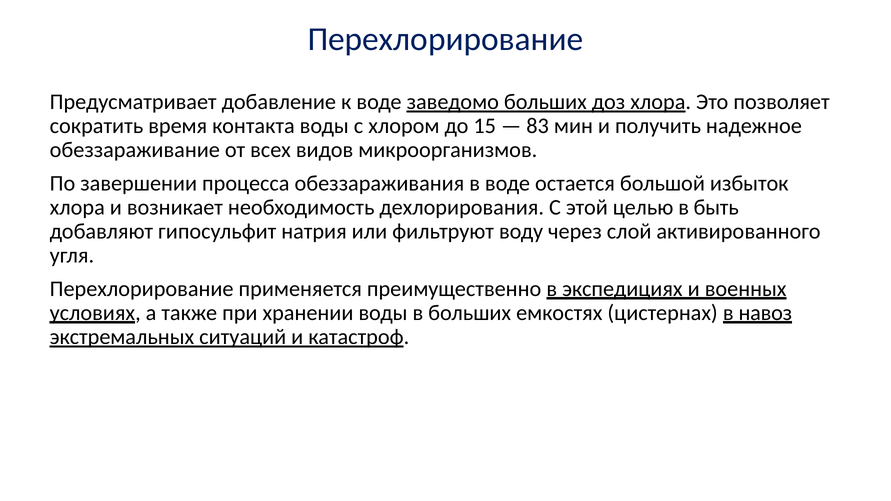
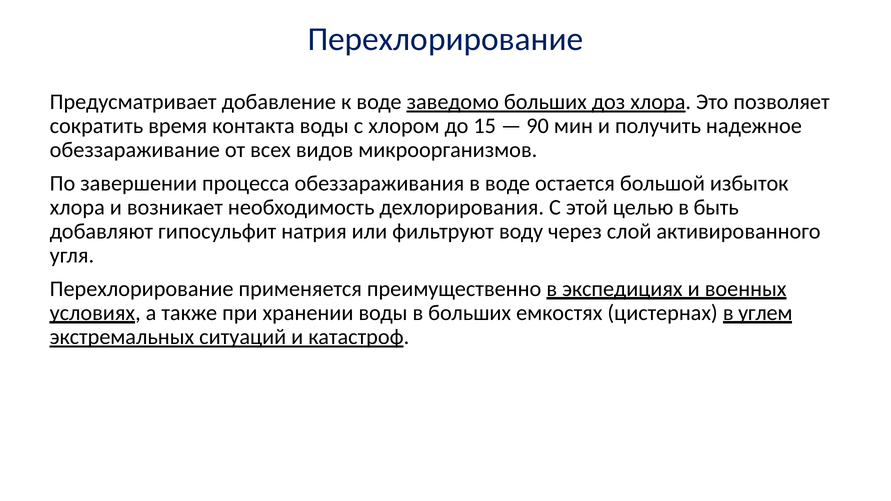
83: 83 -> 90 (538, 126)
навоз: навоз -> углем (765, 313)
